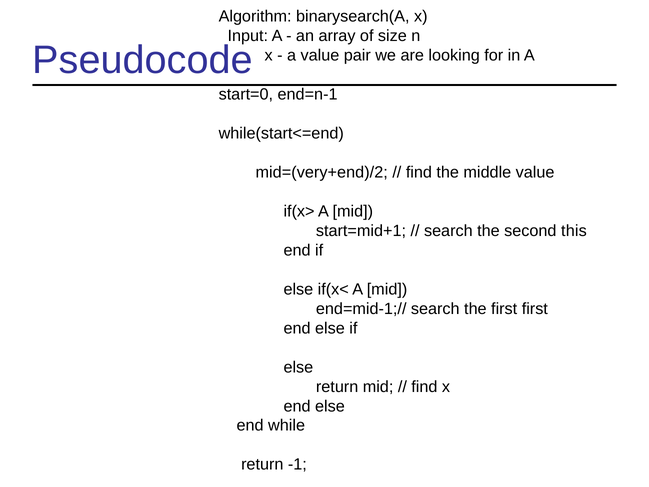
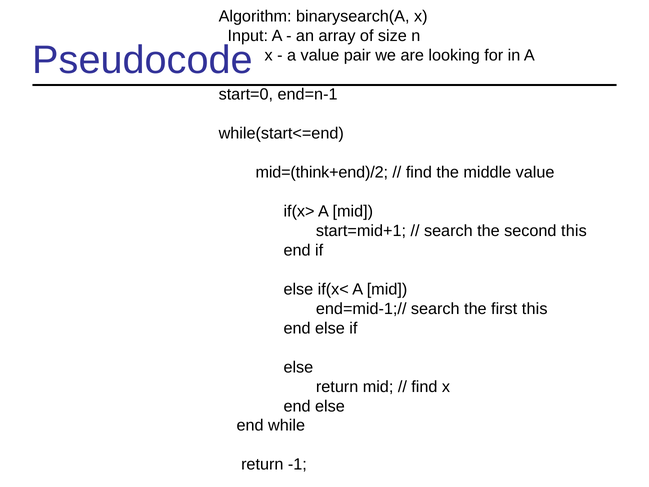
mid=(very+end)/2: mid=(very+end)/2 -> mid=(think+end)/2 (322, 172)
first first: first -> this (535, 309)
